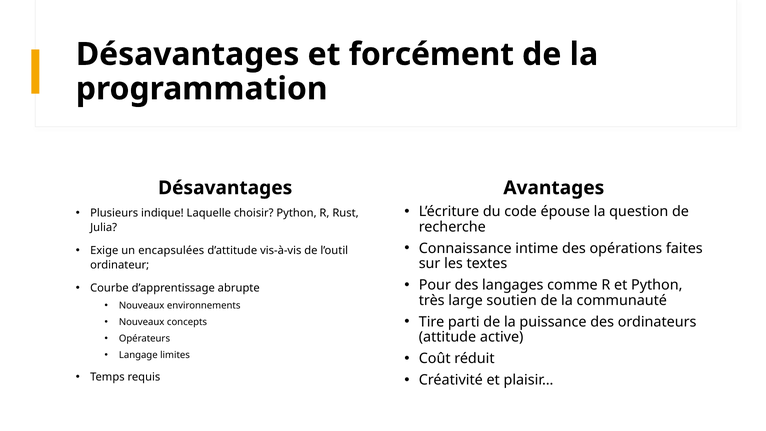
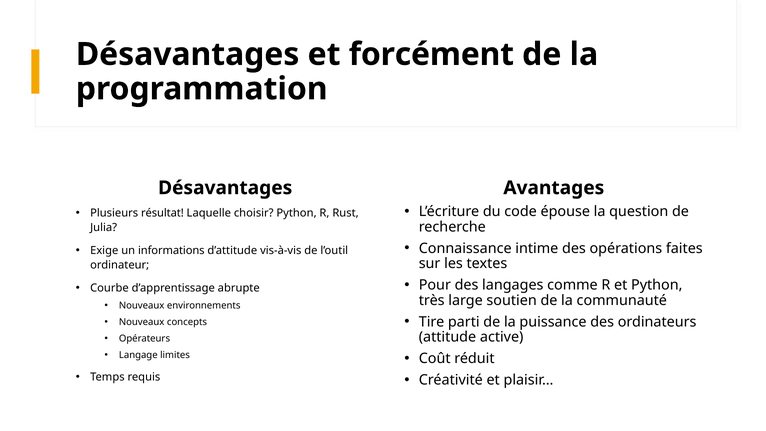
indique: indique -> résultat (162, 213)
encapsulées: encapsulées -> informations (171, 250)
